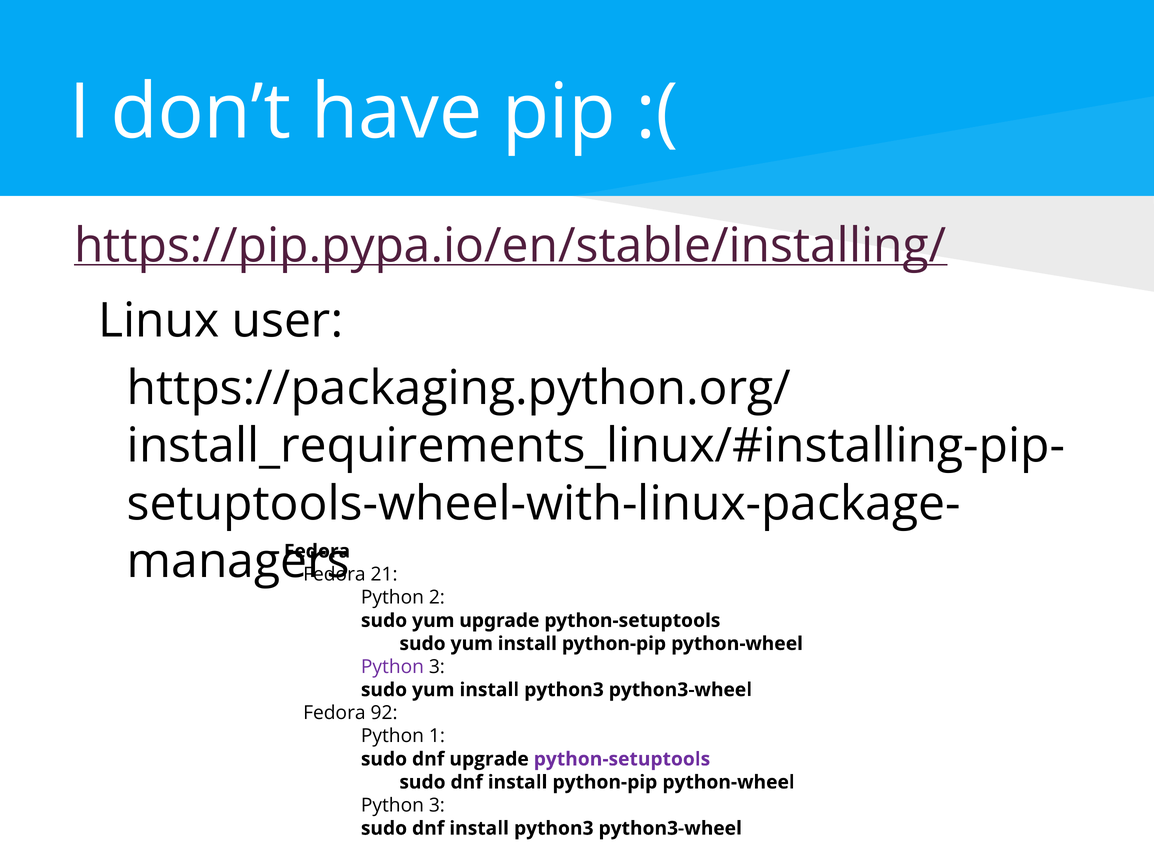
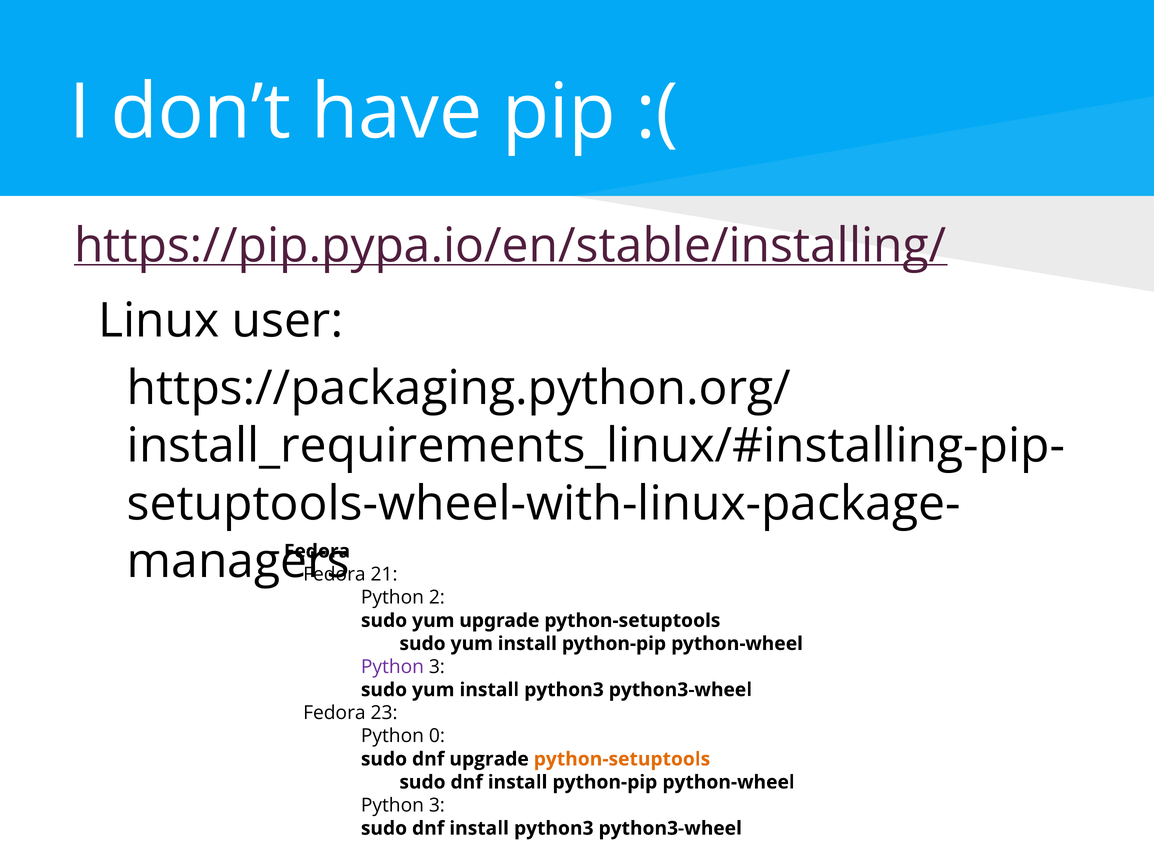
92: 92 -> 23 (384, 713)
1: 1 -> 0 (437, 736)
python-setuptools colour: purple -> orange (622, 759)
